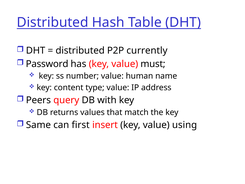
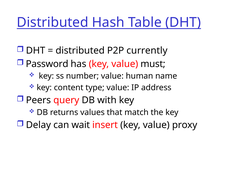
Same: Same -> Delay (38, 125)
first: first -> wait (81, 125)
using: using -> proxy (185, 125)
